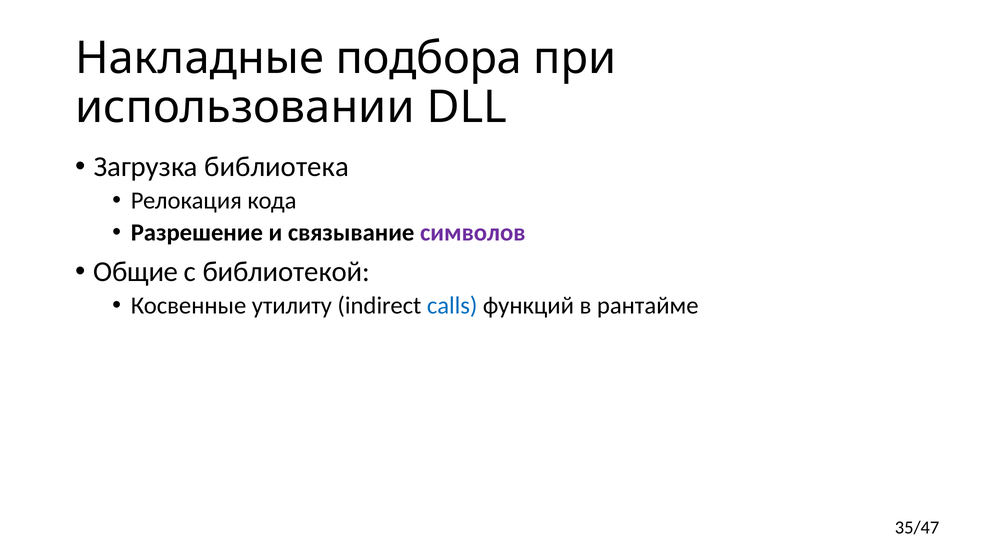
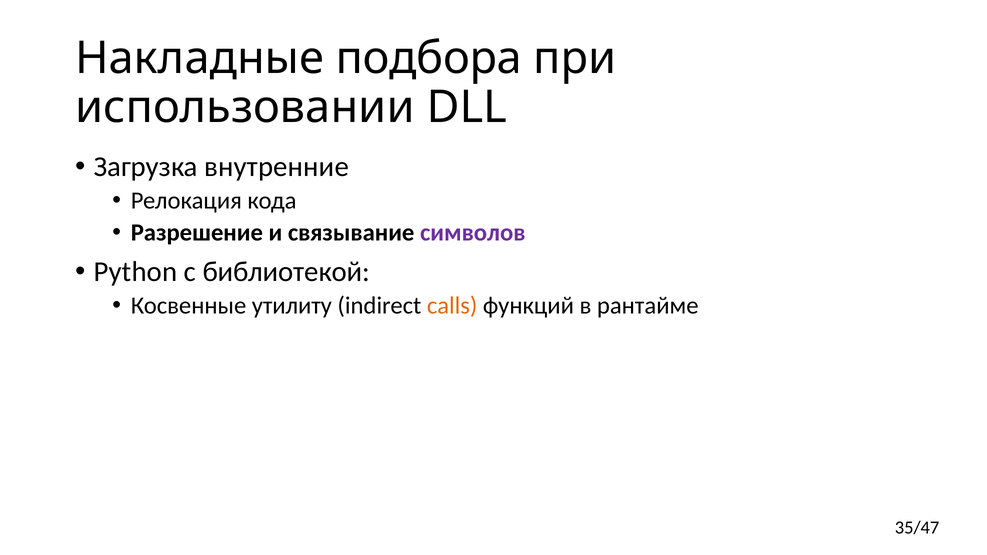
библиотека: библиотека -> внутренние (277, 167)
Общие: Общие -> Python (136, 272)
calls colour: blue -> orange (452, 306)
